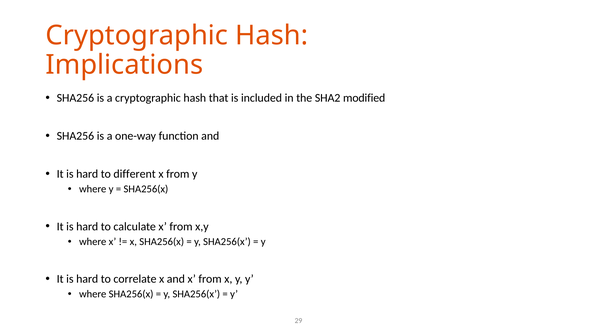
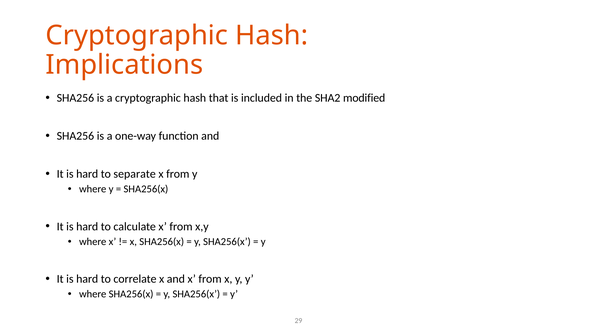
different: different -> separate (135, 174)
